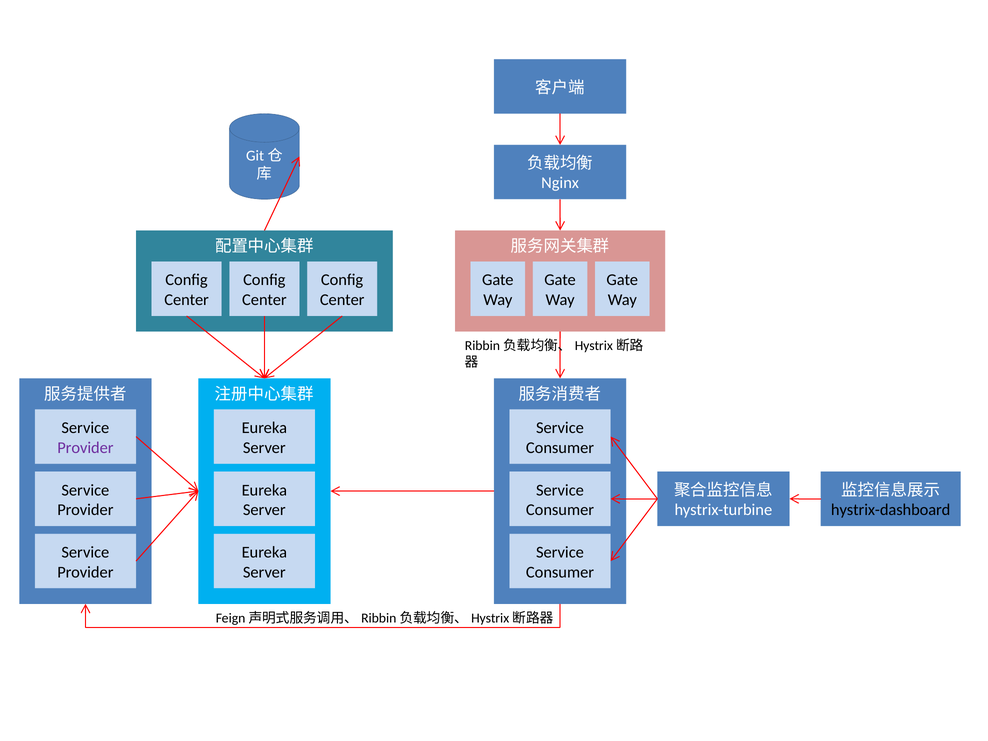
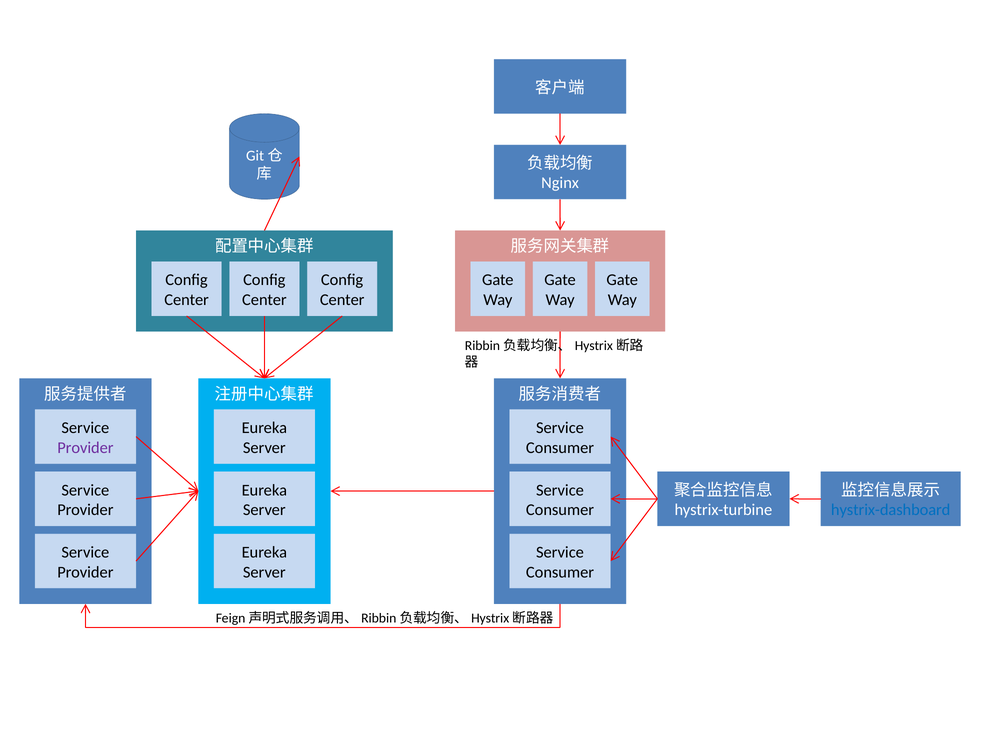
hystrix-dashboard colour: black -> blue (891, 510)
